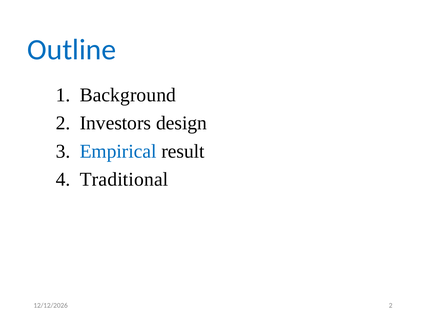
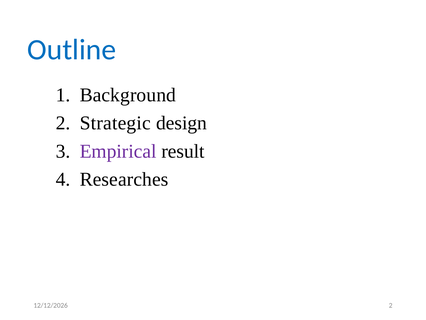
Investors: Investors -> Strategic (115, 123)
Empirical colour: blue -> purple (118, 151)
Traditional: Traditional -> Researches (124, 179)
